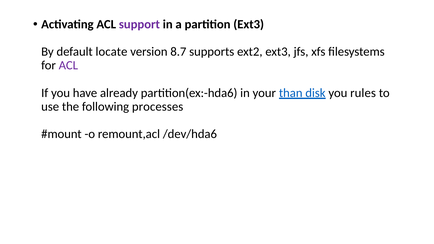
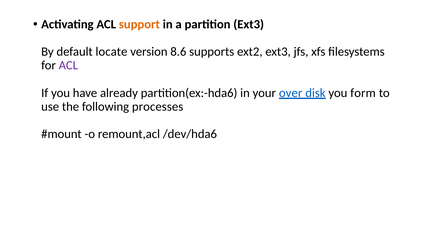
support colour: purple -> orange (139, 24)
8.7: 8.7 -> 8.6 (178, 52)
than: than -> over (291, 93)
rules: rules -> form (363, 93)
